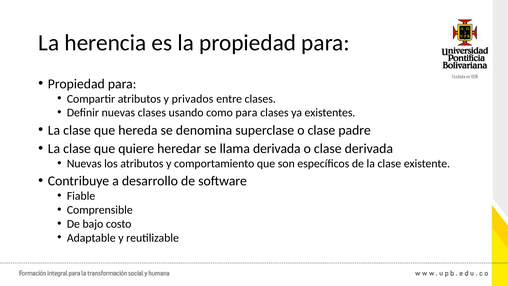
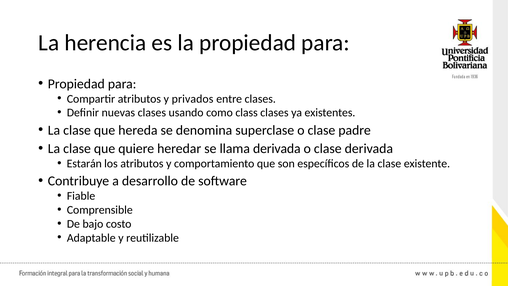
como para: para -> class (247, 113)
Nuevas: Nuevas -> Estarán (84, 163)
